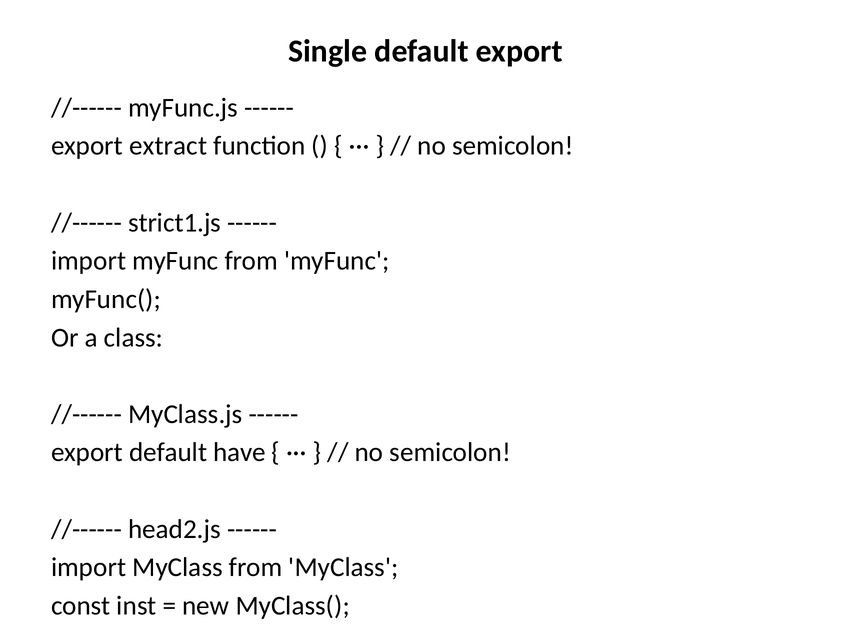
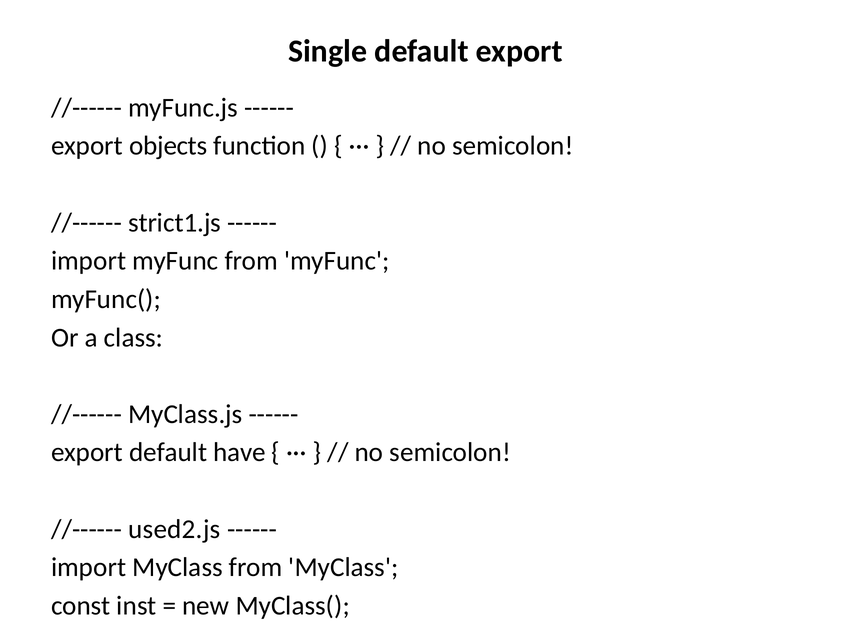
extract: extract -> objects (168, 146)
head2.js: head2.js -> used2.js (174, 528)
